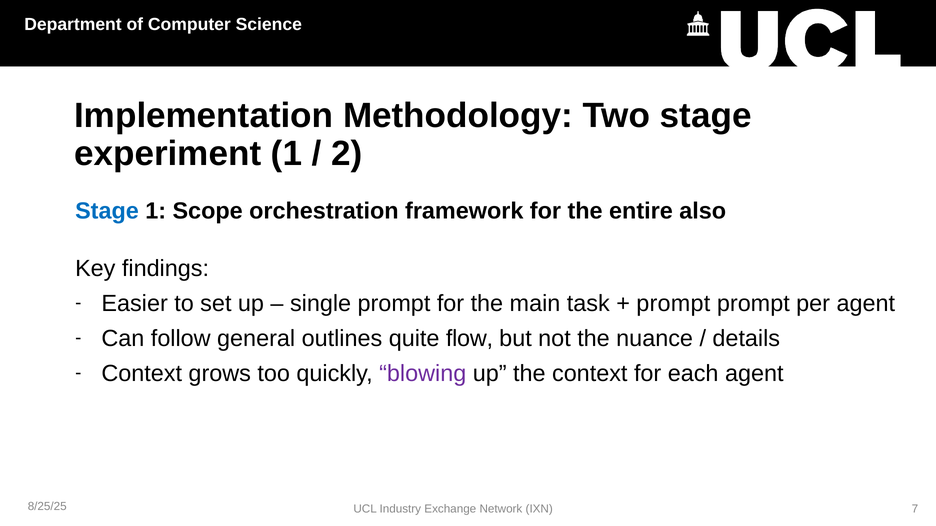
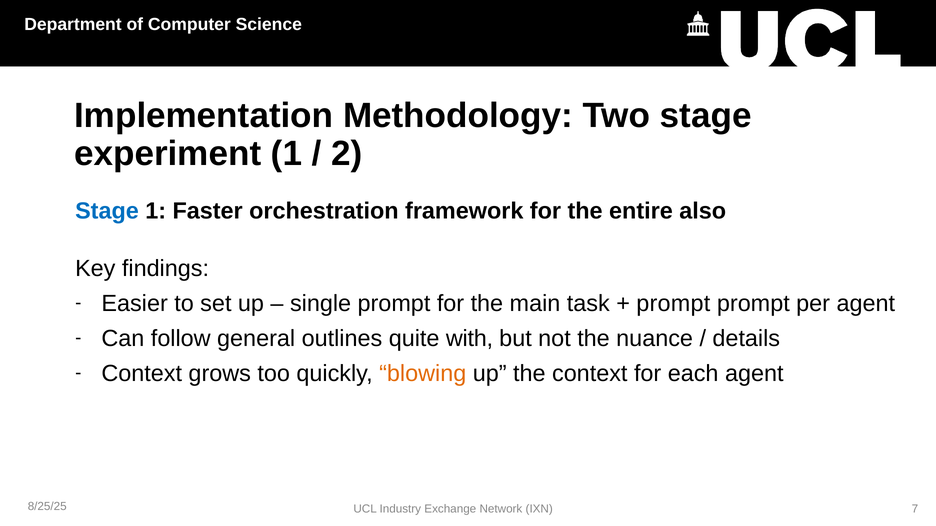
Scope: Scope -> Faster (208, 211)
flow: flow -> with (469, 339)
blowing colour: purple -> orange (423, 374)
